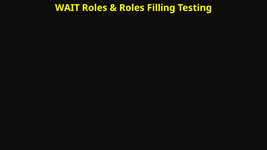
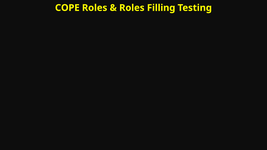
WAIT: WAIT -> COPE (67, 8)
